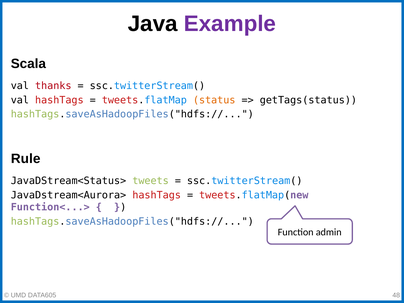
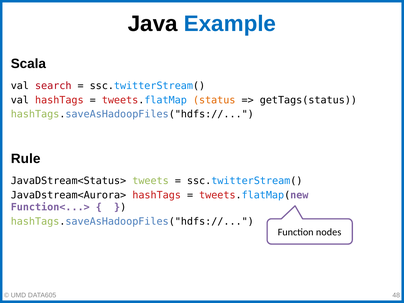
Example colour: purple -> blue (230, 24)
thanks: thanks -> search (53, 86)
admin: admin -> nodes (329, 232)
